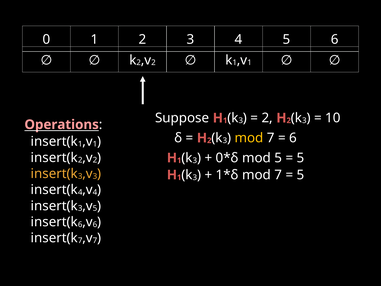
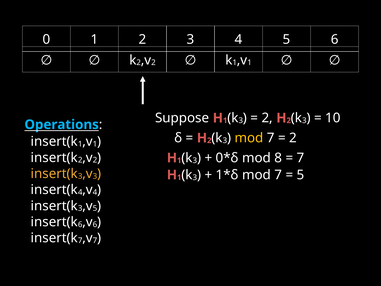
Operations colour: pink -> light blue (62, 124)
6: 6 -> 2 (293, 138)
mod 5: 5 -> 8 (278, 158)
5: 5 -> 7 (300, 158)
